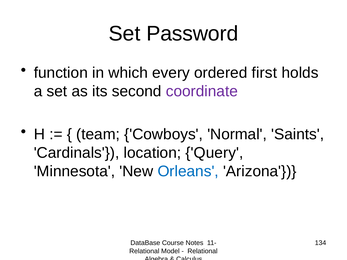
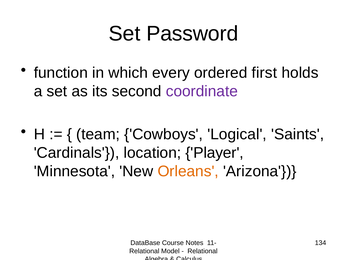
Normal: Normal -> Logical (237, 135)
Query: Query -> Player (215, 153)
Orleans colour: blue -> orange (188, 172)
